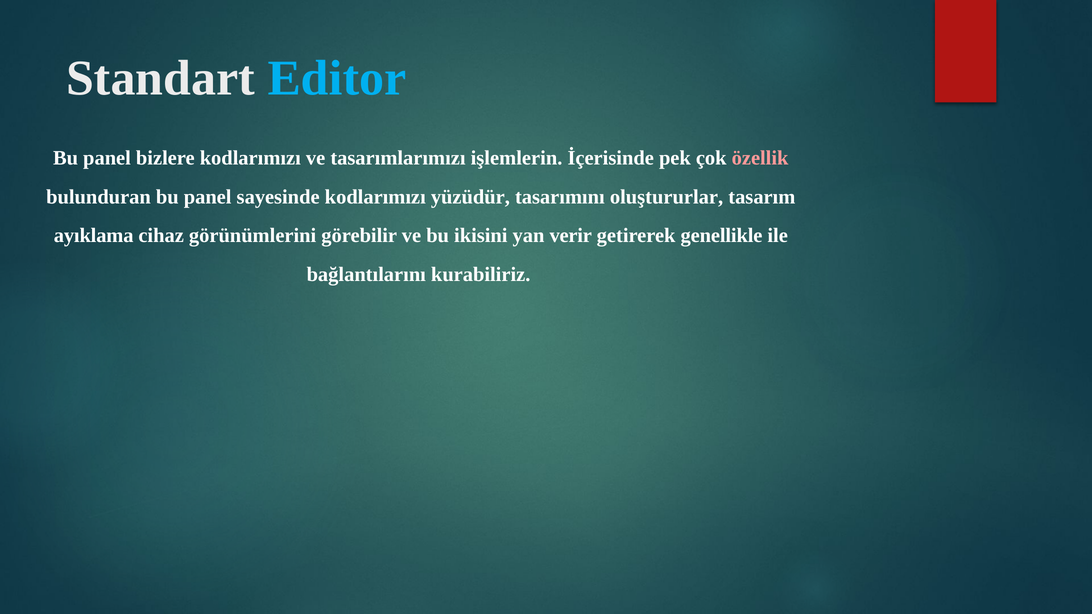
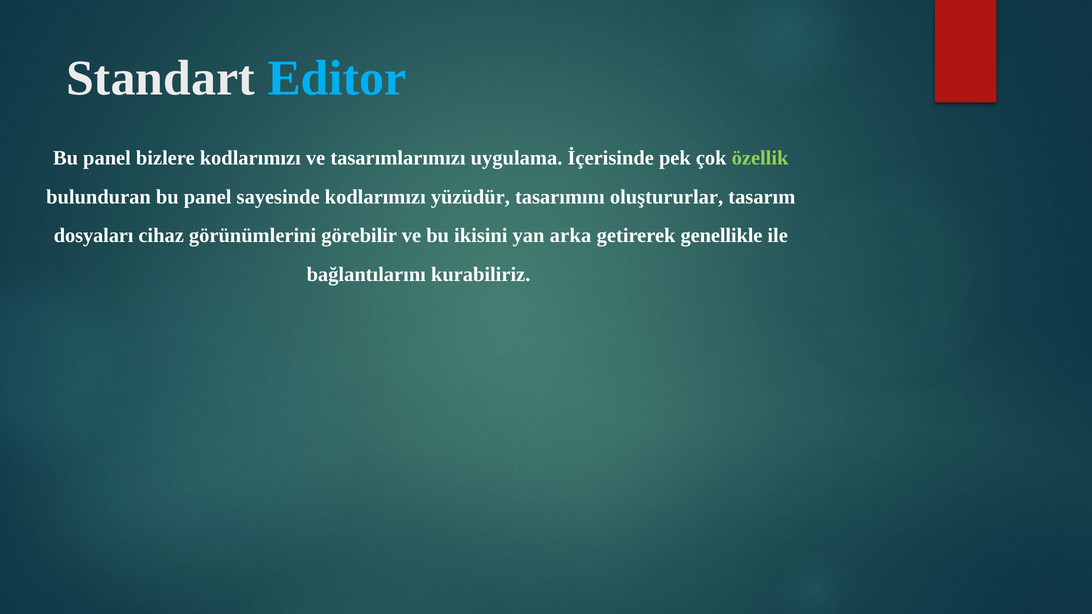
işlemlerin: işlemlerin -> uygulama (517, 158)
özellik colour: pink -> light green (760, 158)
ayıklama: ayıklama -> dosyaları (94, 236)
verir: verir -> arka (571, 236)
